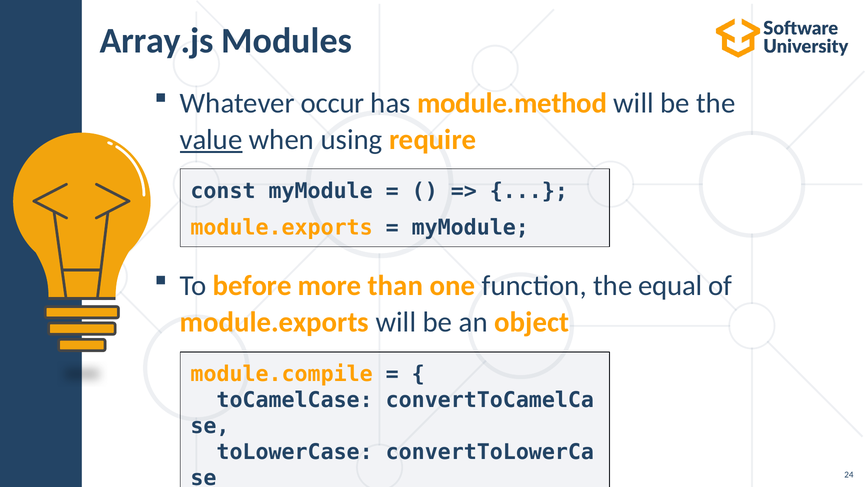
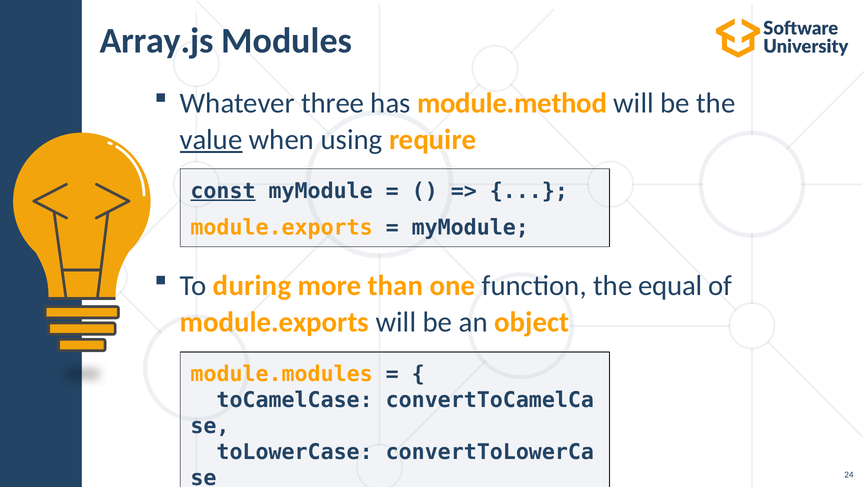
occur: occur -> three (333, 103)
const underline: none -> present (223, 191)
before: before -> during (252, 285)
module.compile: module.compile -> module.modules (282, 374)
